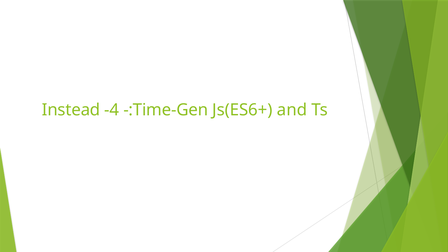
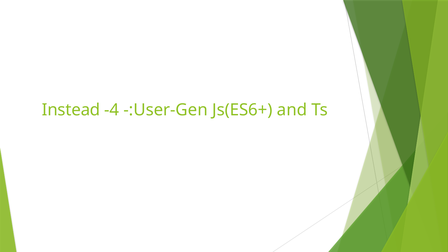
-:Time-Gen: -:Time-Gen -> -:User-Gen (166, 110)
